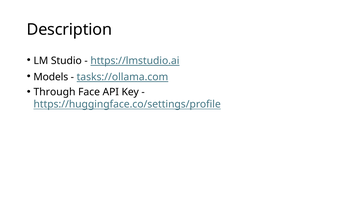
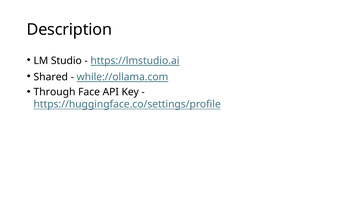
Models: Models -> Shared (51, 77)
tasks://ollama.com: tasks://ollama.com -> while://ollama.com (122, 77)
